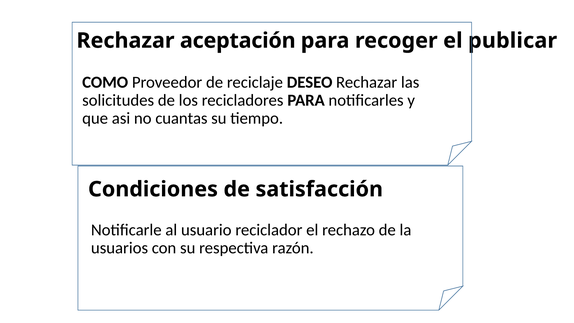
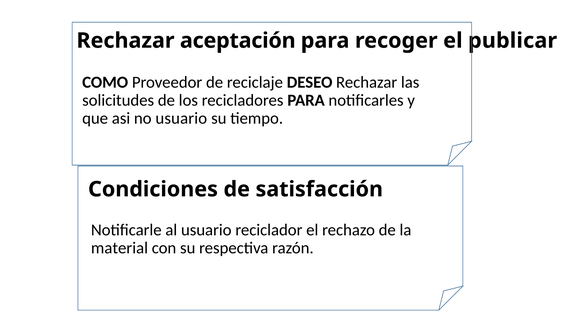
no cuantas: cuantas -> usuario (181, 118)
usuarios: usuarios -> material (119, 248)
